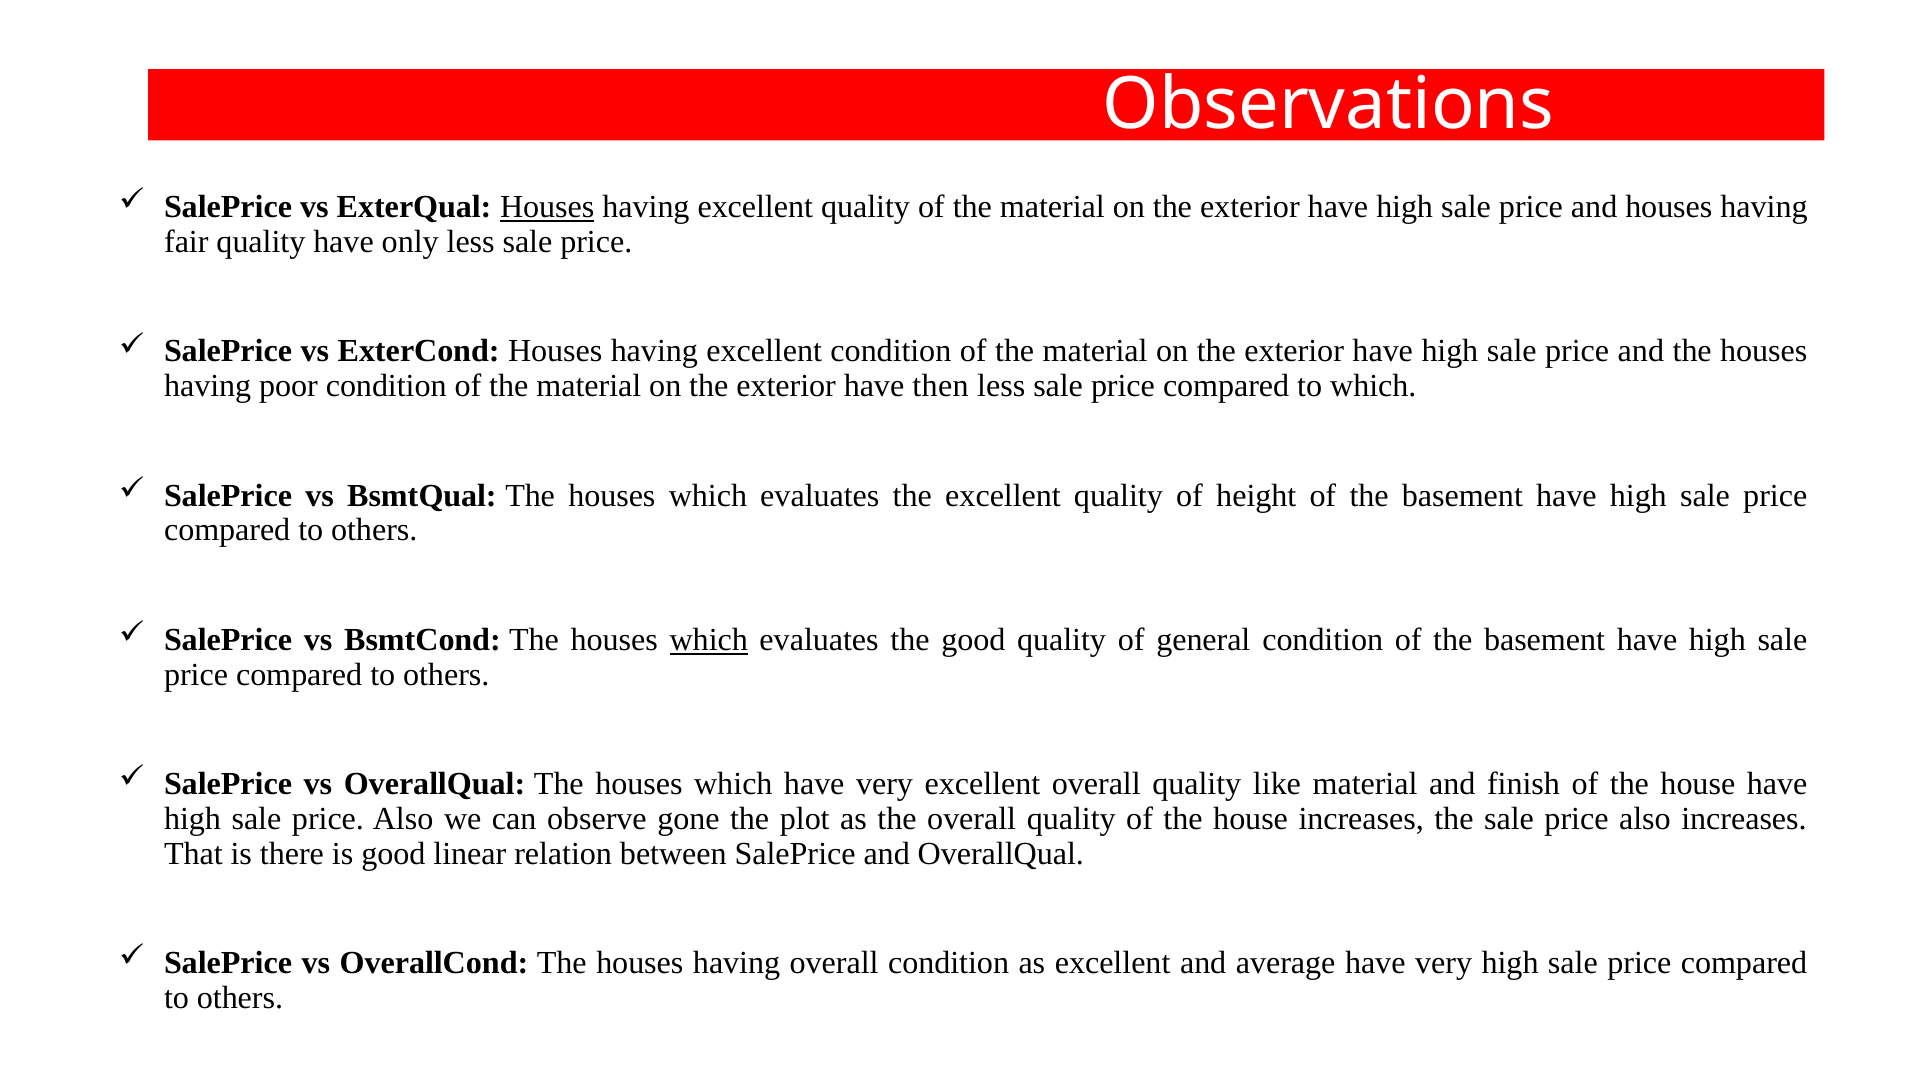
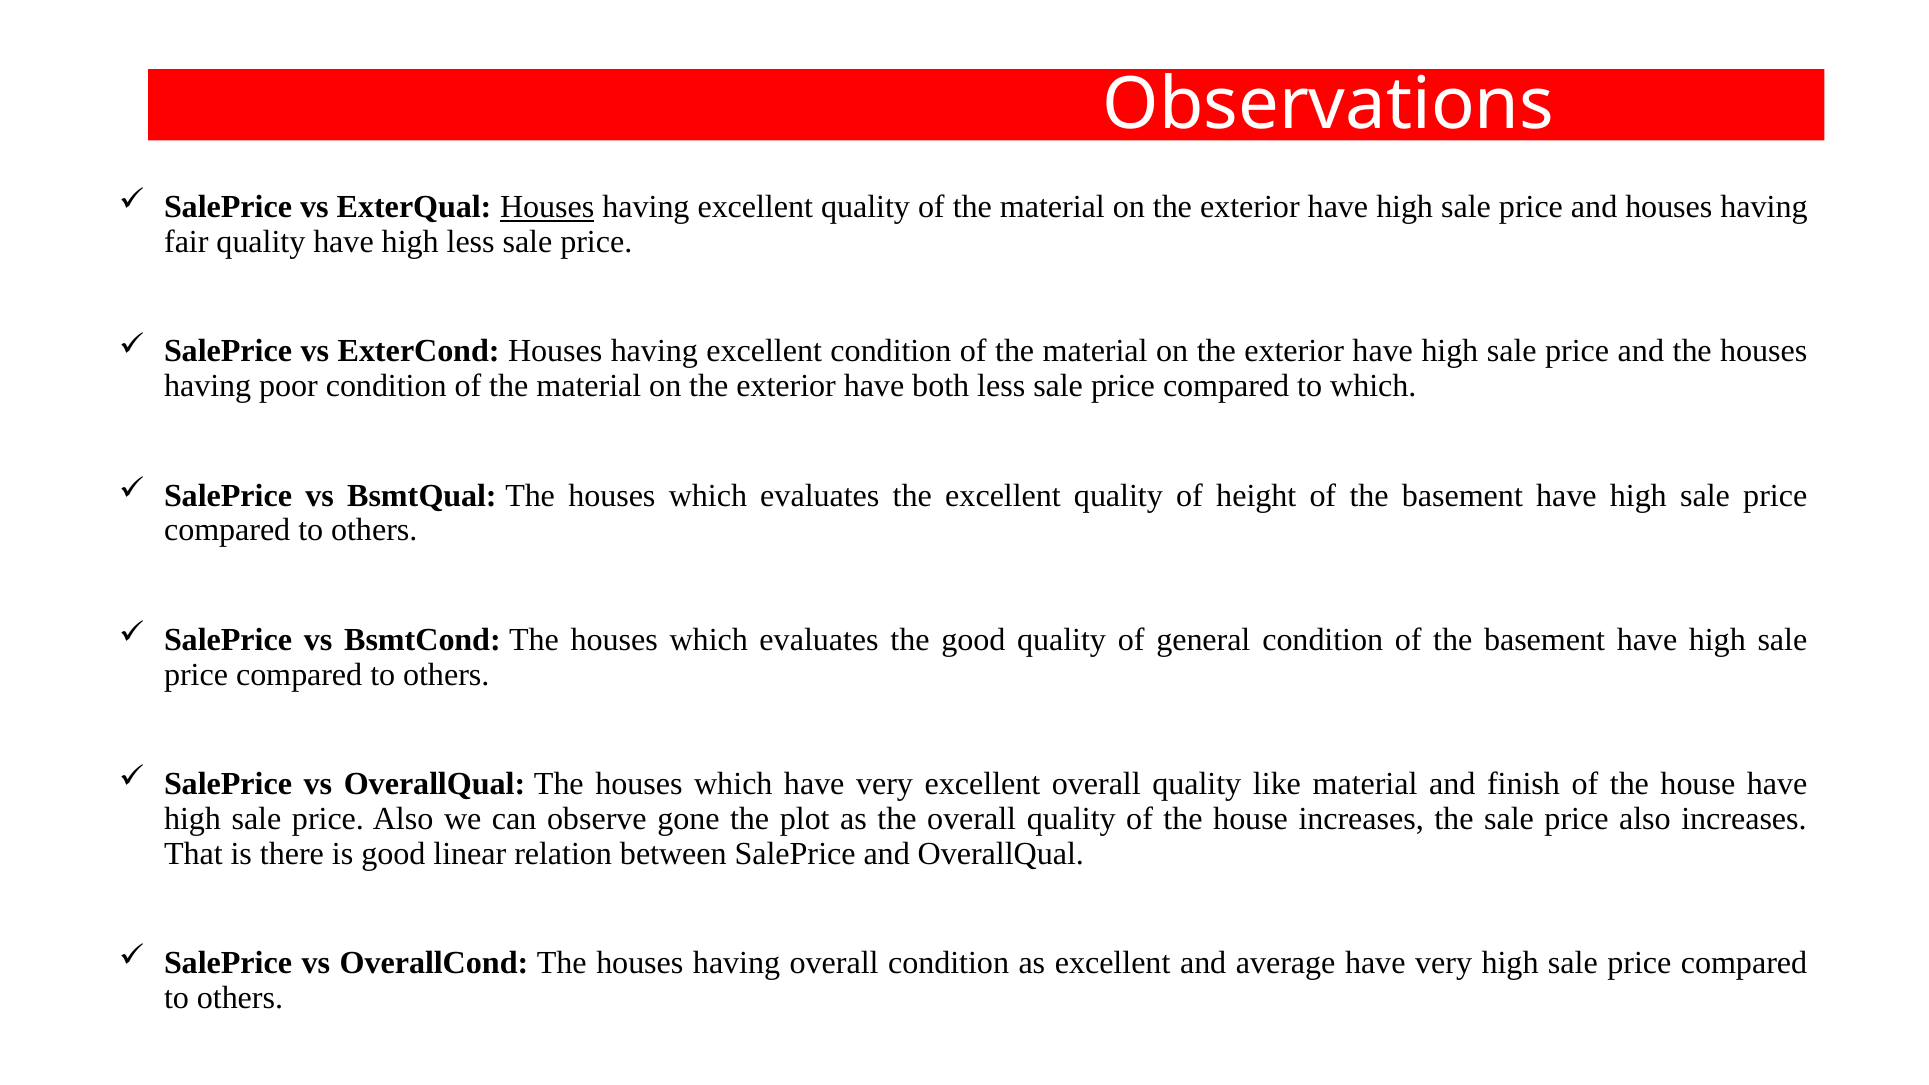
quality have only: only -> high (410, 242)
then: then -> both (941, 386)
which underline: present -> none (709, 640)
